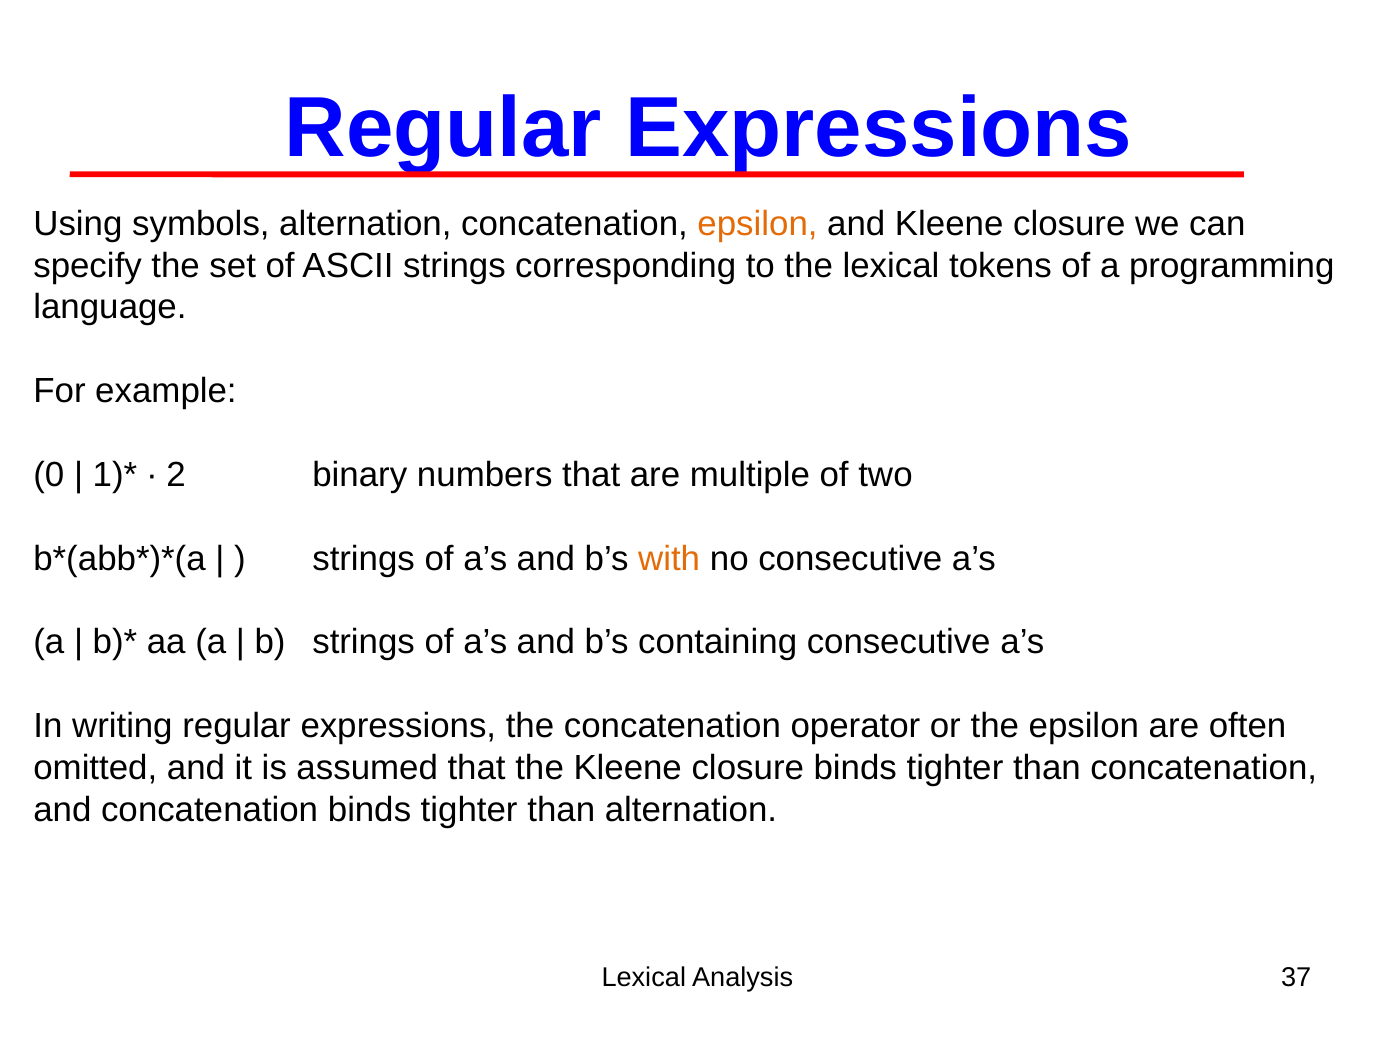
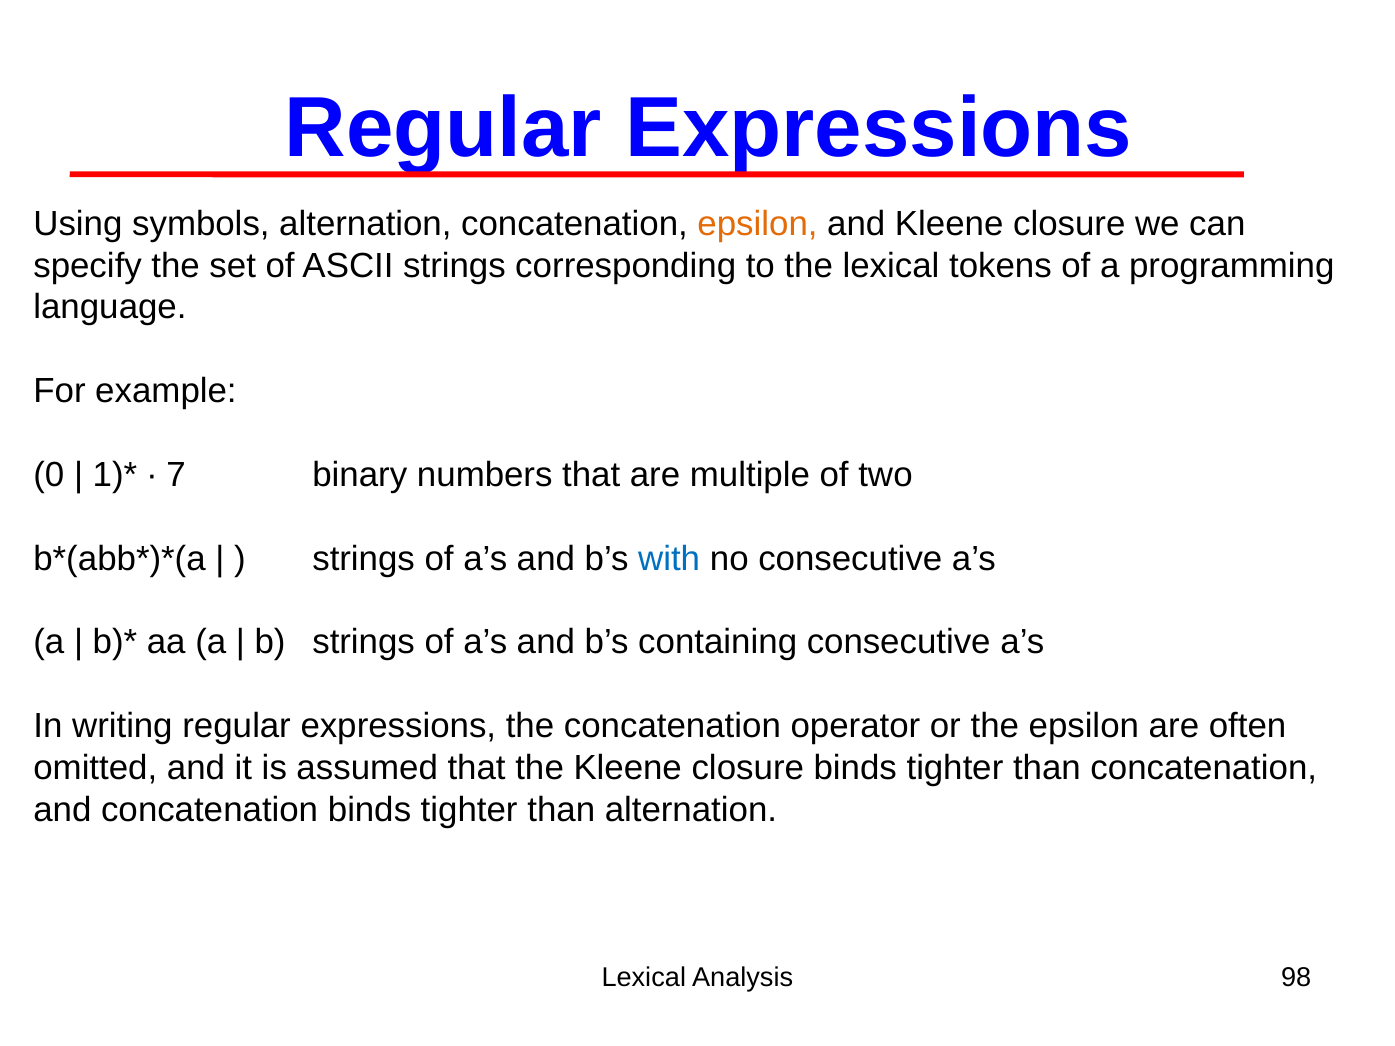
2: 2 -> 7 (176, 475)
with colour: orange -> blue (669, 559)
37: 37 -> 98 (1296, 978)
